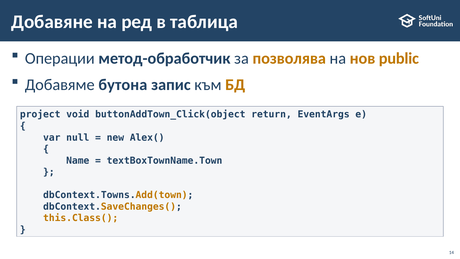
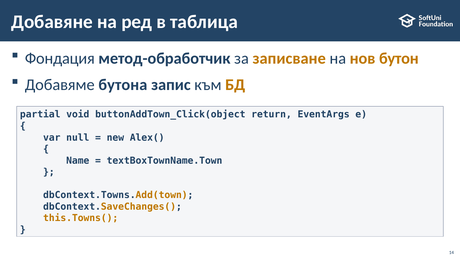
Операции: Операции -> Фондация (60, 58)
позволява: позволява -> записване (289, 58)
public: public -> бутон (399, 58)
project: project -> partial (40, 114)
this.Class(: this.Class( -> this.Towns( (81, 218)
